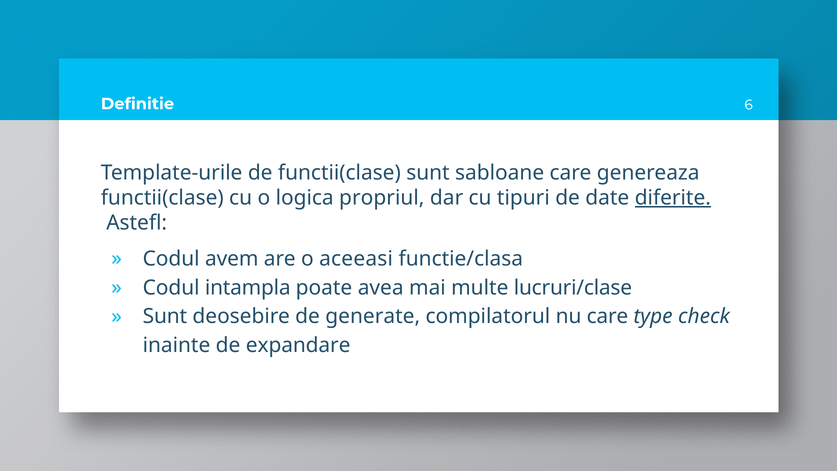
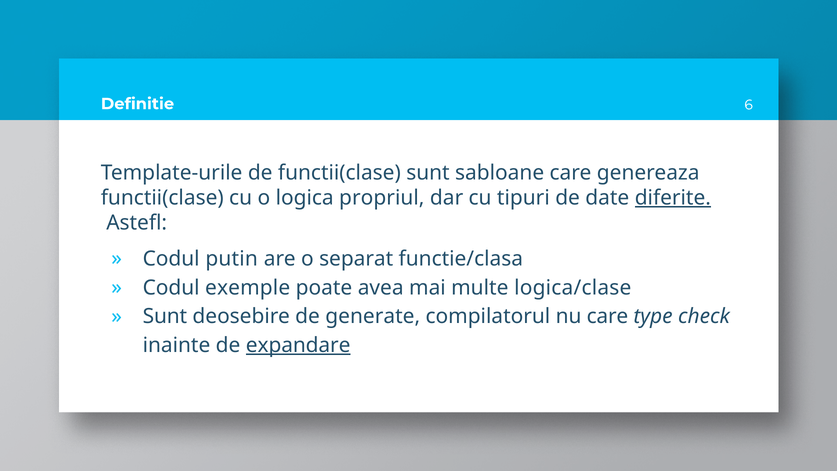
avem: avem -> putin (232, 259)
aceeasi: aceeasi -> separat (356, 259)
intampla: intampla -> exemple (248, 287)
lucruri/clase: lucruri/clase -> logica/clase (573, 287)
expandare underline: none -> present (298, 345)
